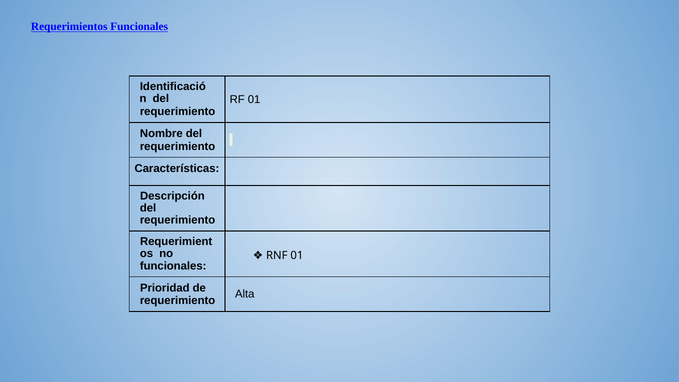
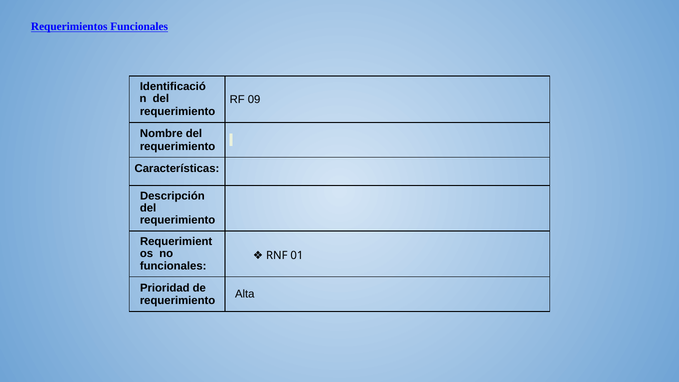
RF 01: 01 -> 09 (254, 99)
